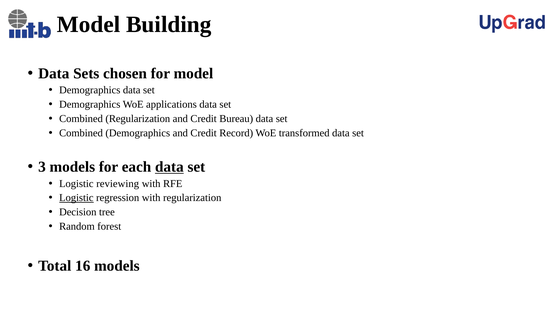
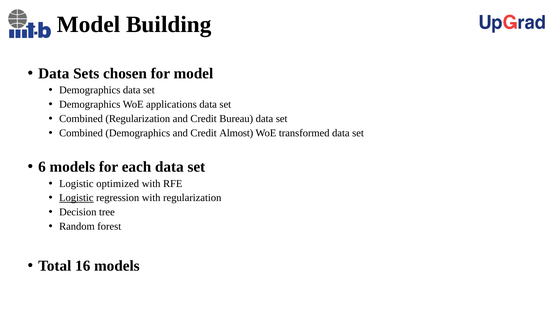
Record: Record -> Almost (236, 133)
3: 3 -> 6 (42, 167)
data underline: present -> none (169, 167)
reviewing: reviewing -> optimized (118, 184)
